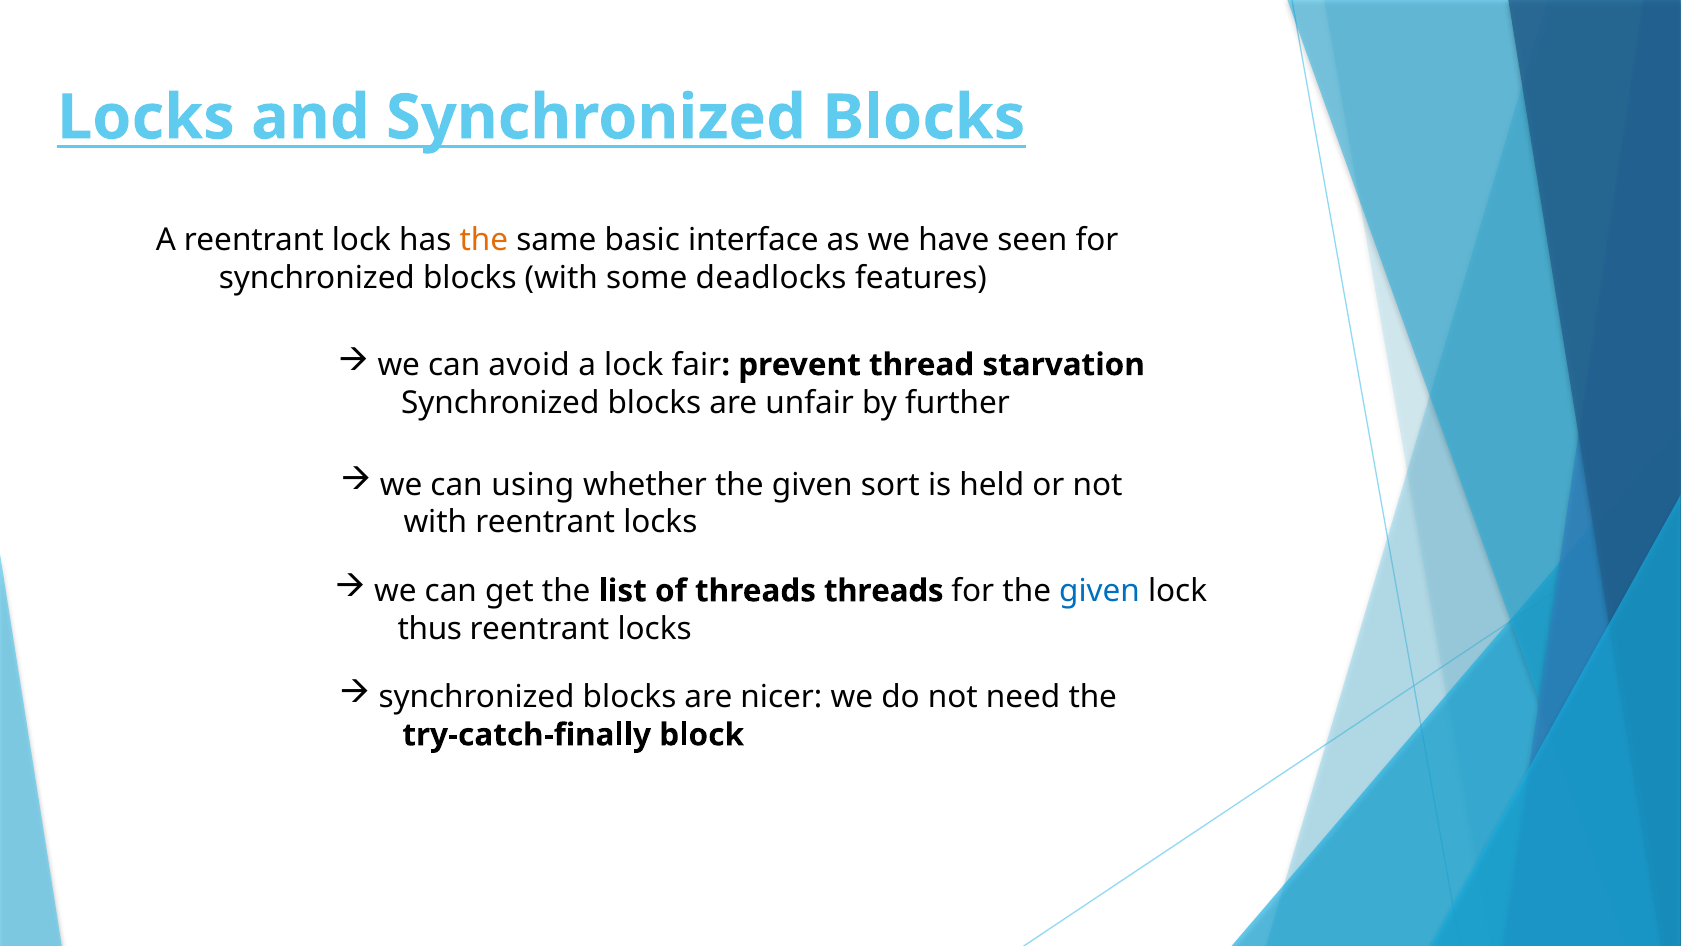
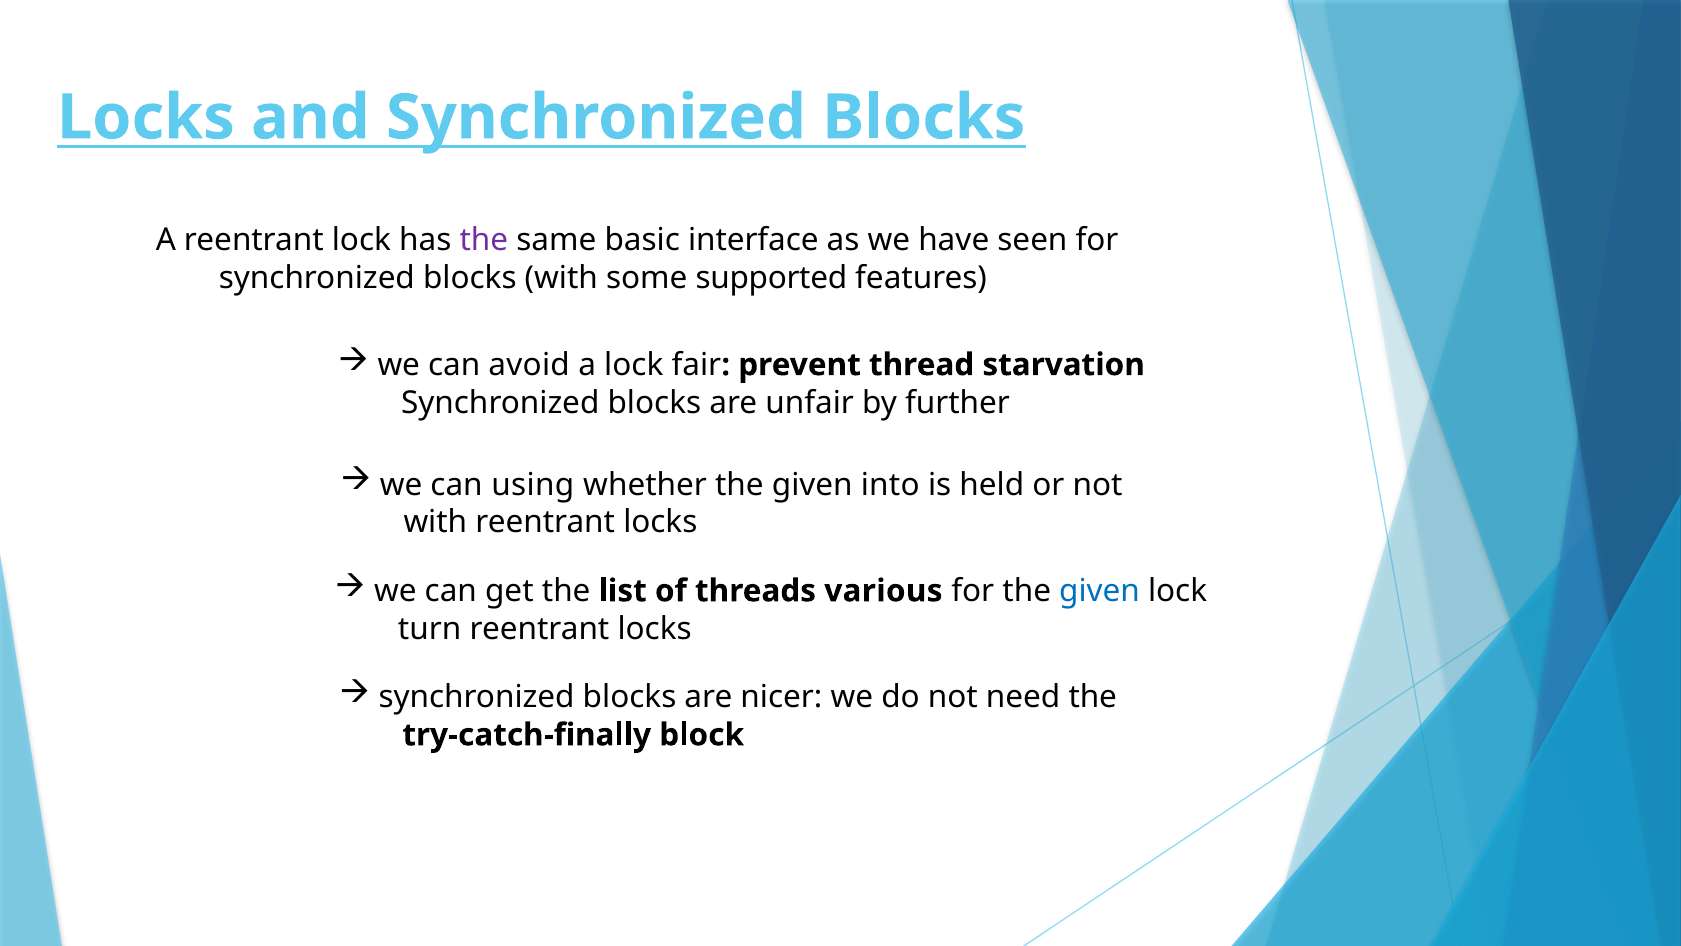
the colour: orange -> purple (484, 240)
deadlocks: deadlocks -> supported (771, 278)
sort: sort -> into (890, 484)
threads threads: threads -> various (883, 591)
thus: thus -> turn (430, 629)
